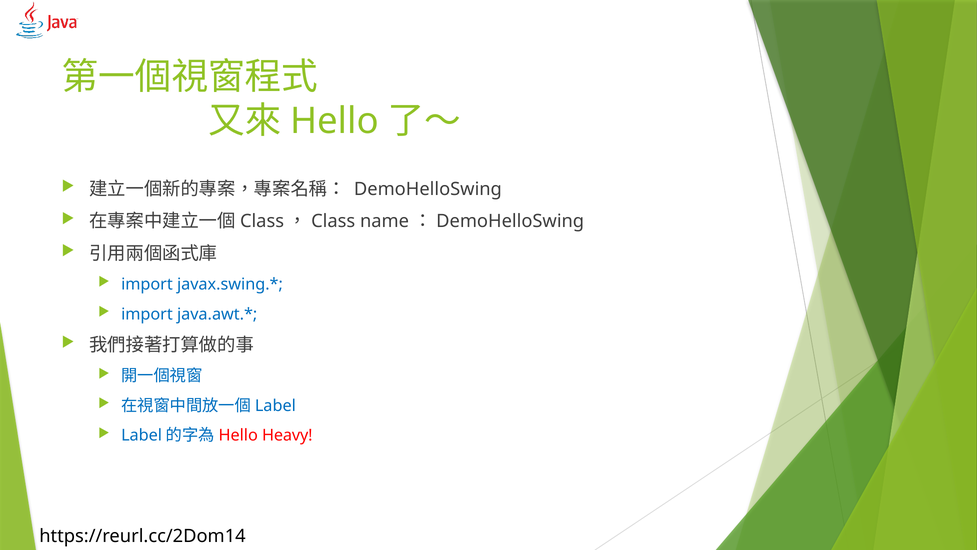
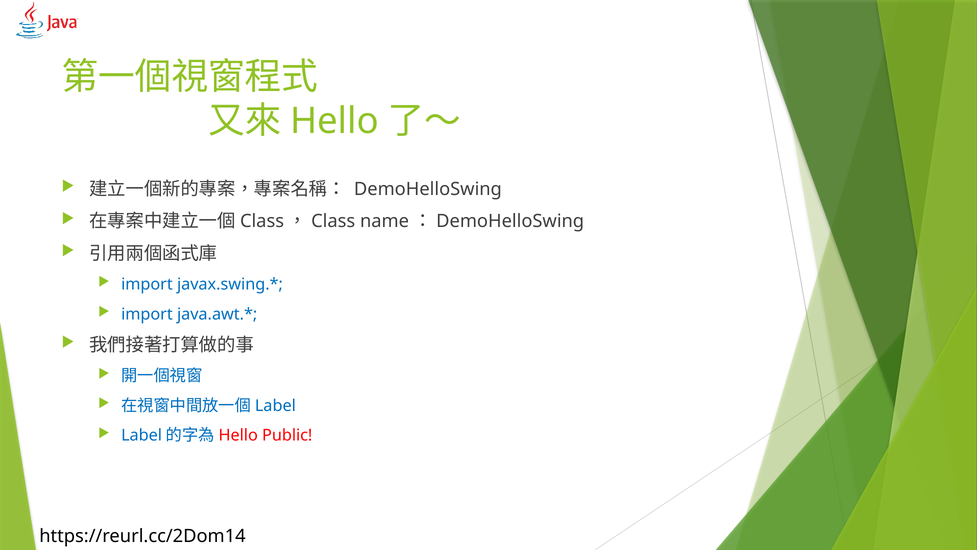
Heavy: Heavy -> Public (287, 435)
